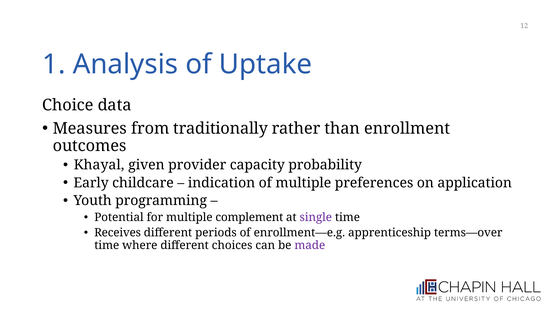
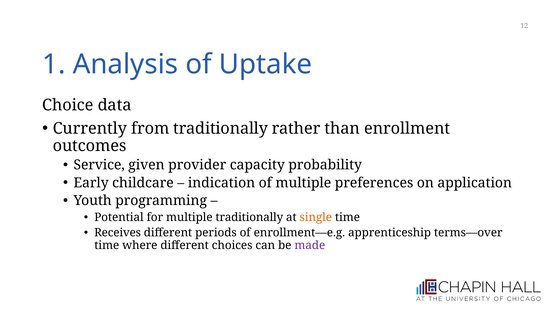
Measures: Measures -> Currently (90, 129)
Khayal: Khayal -> Service (99, 165)
multiple complement: complement -> traditionally (249, 217)
single colour: purple -> orange (316, 217)
